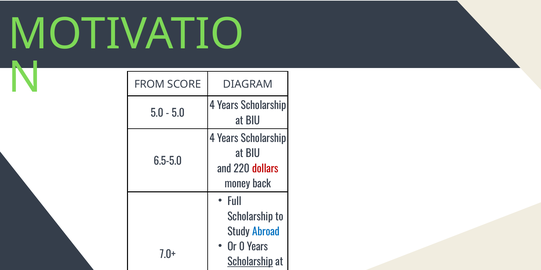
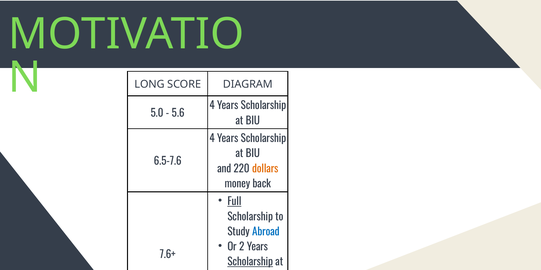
FROM: FROM -> LONG (149, 84)
5.0: 5.0 -> 5.6 (178, 113)
6.5-5.0: 6.5-5.0 -> 6.5-7.6 (168, 162)
dollars colour: red -> orange (265, 169)
Full underline: none -> present (234, 202)
0: 0 -> 2 (242, 247)
7.0+: 7.0+ -> 7.6+ (168, 255)
